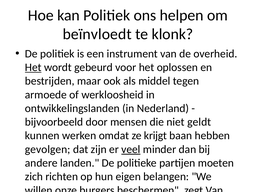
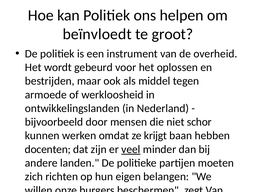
klonk: klonk -> groot (172, 34)
Het underline: present -> none (33, 67)
geldt: geldt -> schor (199, 122)
gevolgen: gevolgen -> docenten (48, 149)
